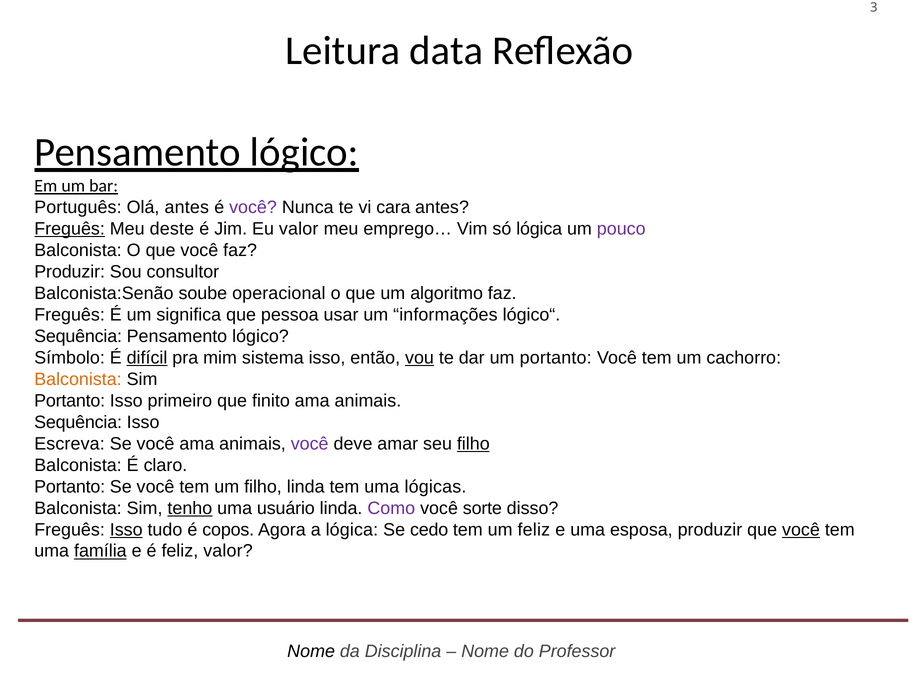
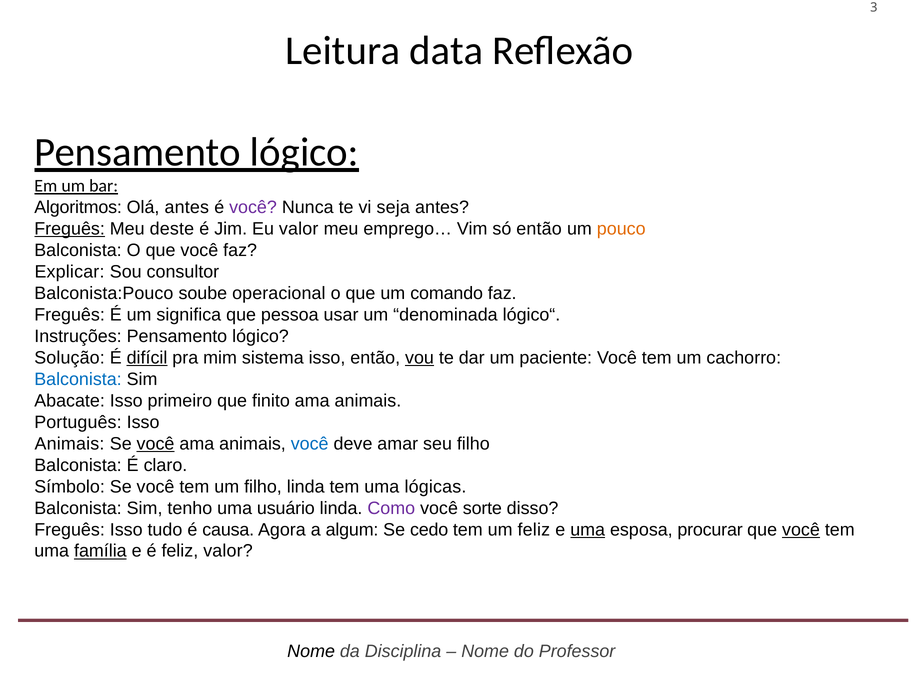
Português: Português -> Algoritmos (78, 207)
cara: cara -> seja (393, 207)
só lógica: lógica -> então (539, 229)
pouco colour: purple -> orange (621, 229)
Produzir: Produzir -> Explicar (69, 272)
Balconista:Senão: Balconista:Senão -> Balconista:Pouco (104, 293)
algoritmo: algoritmo -> comando (447, 293)
informações: informações -> denominada (445, 314)
Sequência: Sequência -> Instruções (78, 336)
Símbolo: Símbolo -> Solução (70, 357)
um portanto: portanto -> paciente (556, 357)
Balconista colour: orange -> blue (78, 379)
Portanto: Portanto -> Abacate (70, 400)
Sequência: Sequência -> Português (78, 422)
Escreva: Escreva -> Animais (69, 443)
você underline: none -> present (156, 443)
você colour: purple -> blue (310, 443)
filho underline: present -> none (473, 443)
Portanto: Portanto -> Símbolo (70, 486)
tenho underline: present -> none (190, 508)
Isso underline: present -> none (126, 529)
copos: copos -> causa (228, 529)
a lógica: lógica -> algum (352, 529)
uma underline: none -> present (588, 529)
esposa produzir: produzir -> procurar (710, 529)
